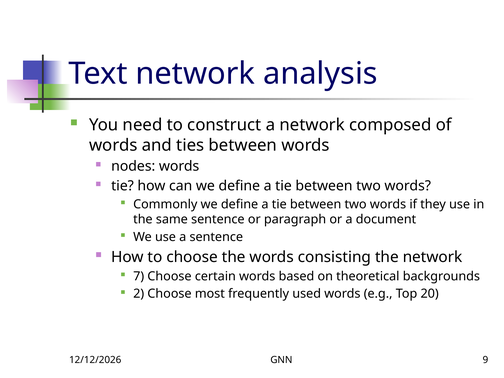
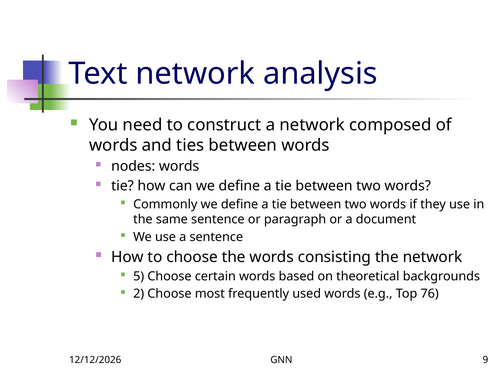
7: 7 -> 5 (139, 276)
20: 20 -> 76 (430, 294)
